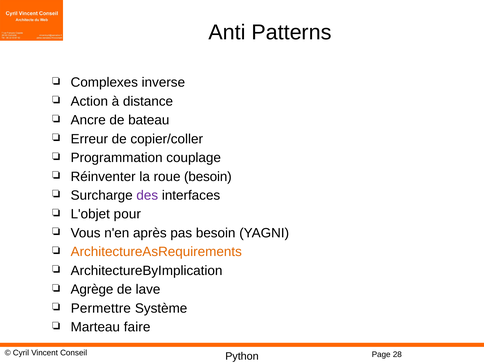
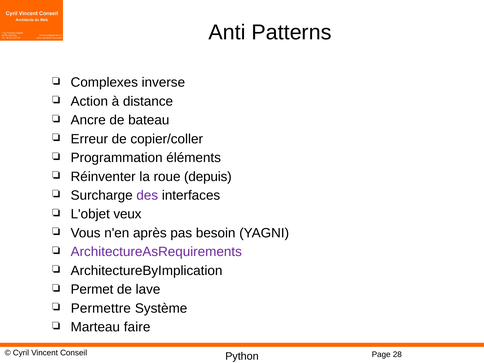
couplage: couplage -> éléments (194, 158)
roue besoin: besoin -> depuis (208, 177)
pour: pour -> veux (127, 214)
ArchitectureAsRequirements colour: orange -> purple (156, 252)
Agrège: Agrège -> Permet (92, 290)
